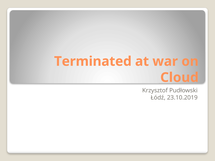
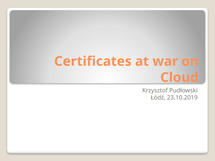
Terminated: Terminated -> Certificates (93, 61)
